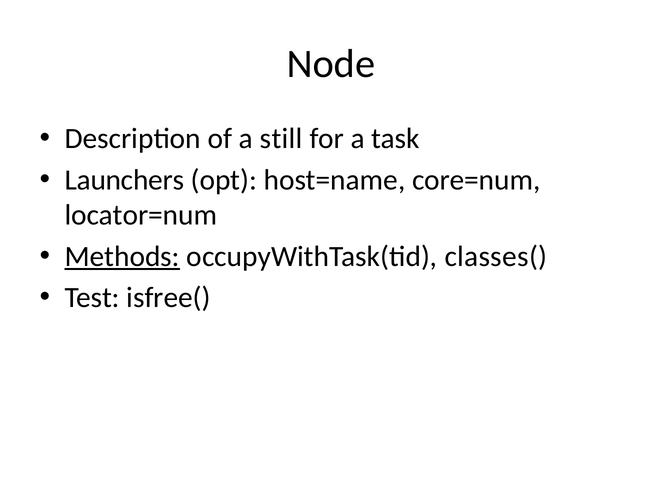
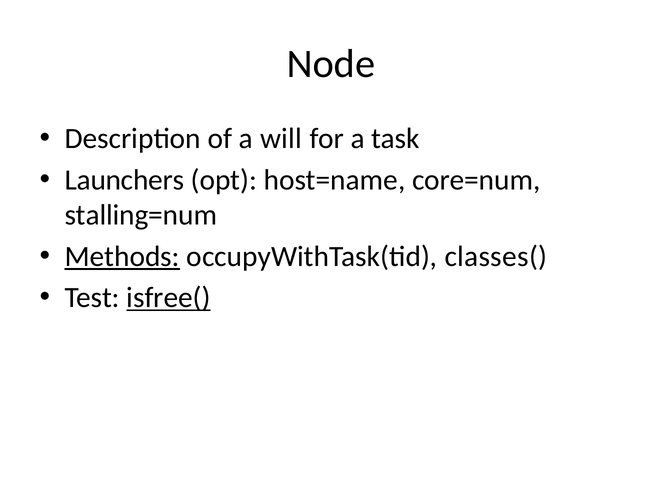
still: still -> will (281, 139)
locator=num: locator=num -> stalling=num (141, 215)
isfree( underline: none -> present (168, 298)
